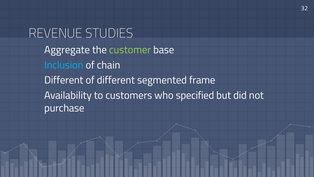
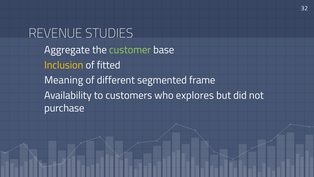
Inclusion colour: light blue -> yellow (64, 65)
chain: chain -> fitted (109, 65)
Different: Different -> Meaning (64, 80)
specified: specified -> explores (195, 95)
